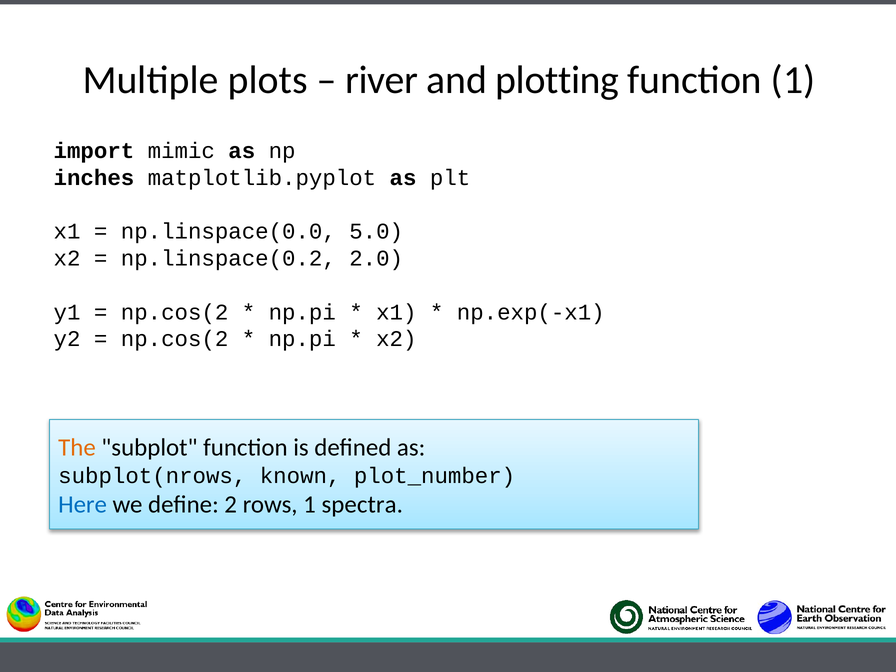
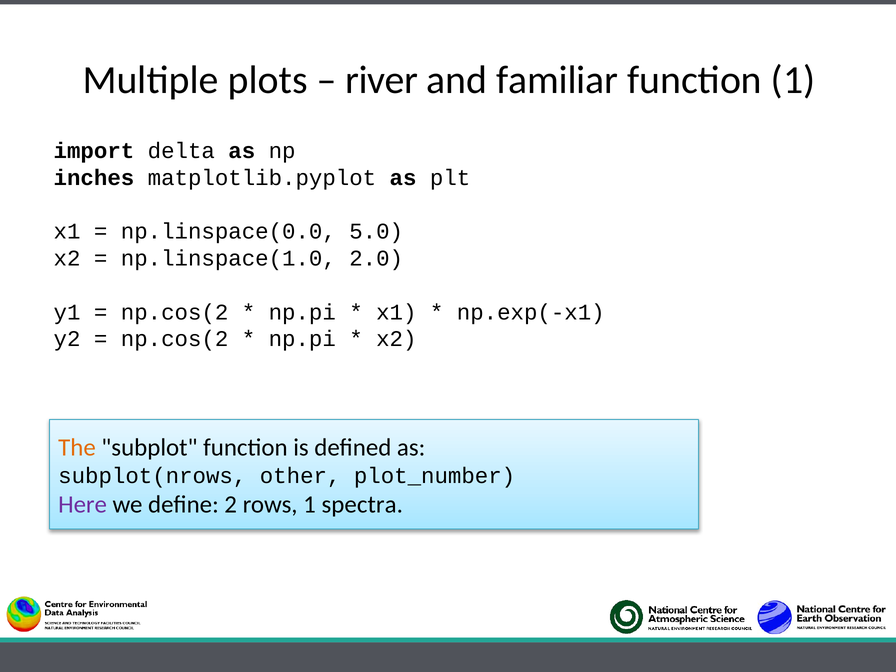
plotting: plotting -> familiar (557, 80)
mimic: mimic -> delta (181, 151)
np.linspace(0.2: np.linspace(0.2 -> np.linspace(1.0 (228, 258)
known: known -> other (300, 476)
Here colour: blue -> purple (83, 504)
